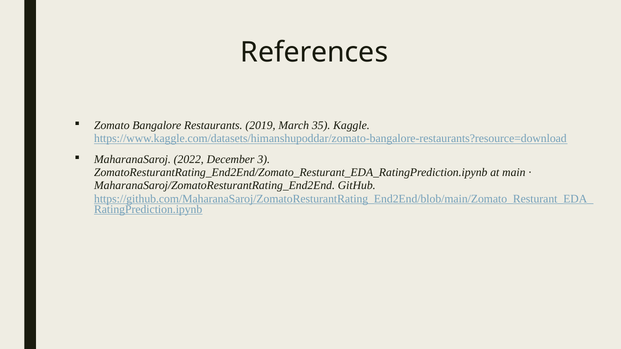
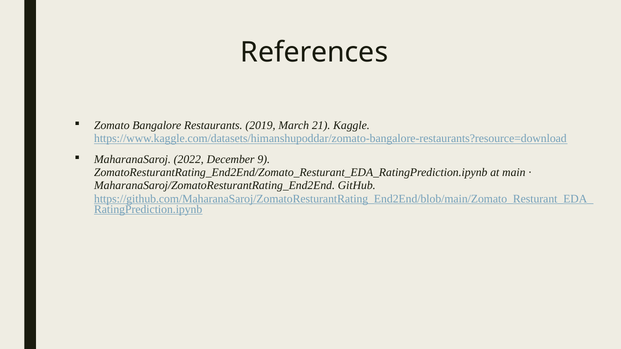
35: 35 -> 21 (321, 125)
3: 3 -> 9 (264, 159)
